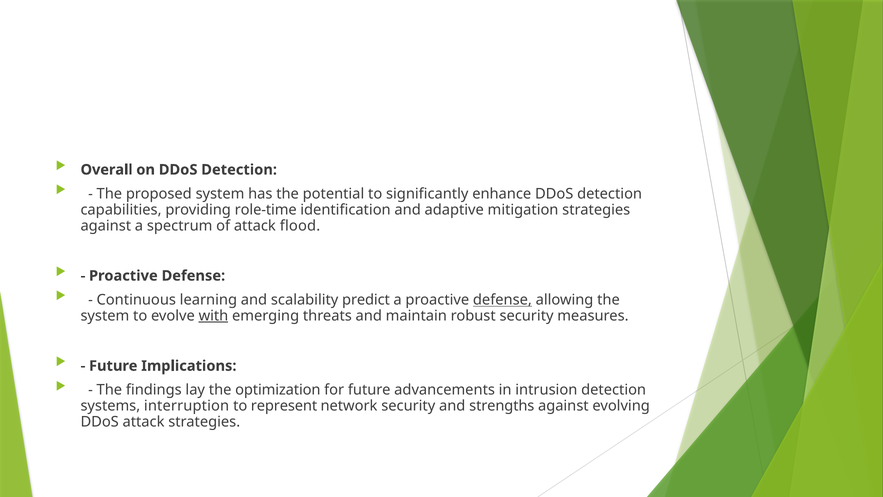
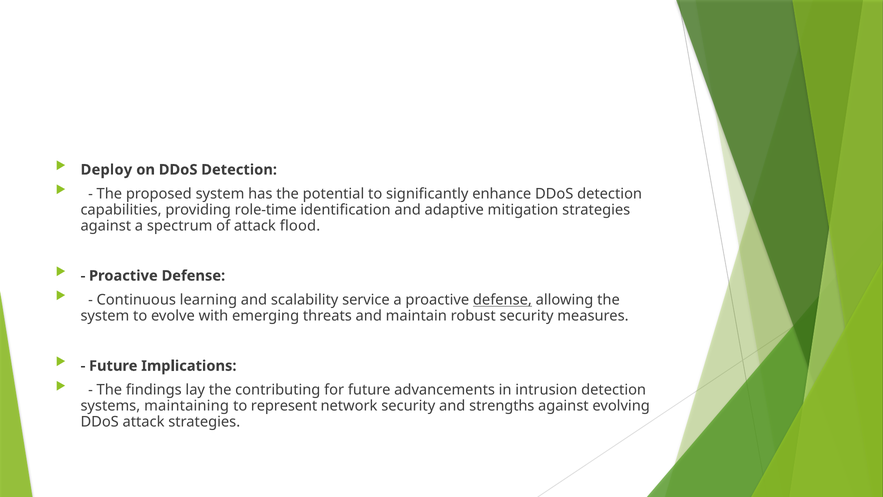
Overall: Overall -> Deploy (106, 170)
predict: predict -> service (366, 300)
with underline: present -> none (213, 316)
optimization: optimization -> contributing (278, 390)
interruption: interruption -> maintaining (187, 406)
